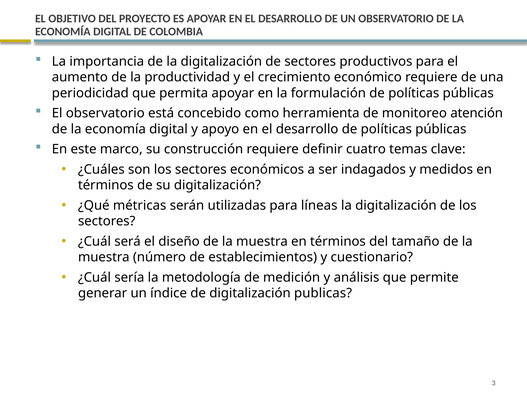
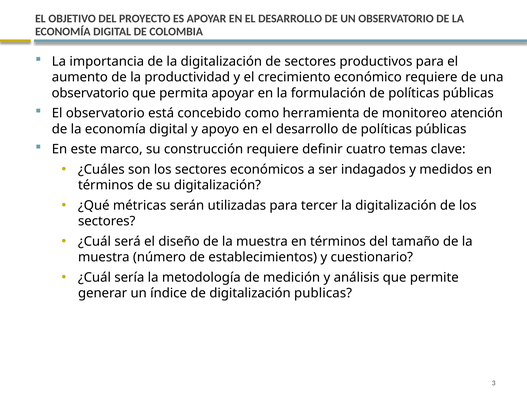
periodicidad: periodicidad -> observatorio (90, 93)
líneas: líneas -> tercer (319, 206)
